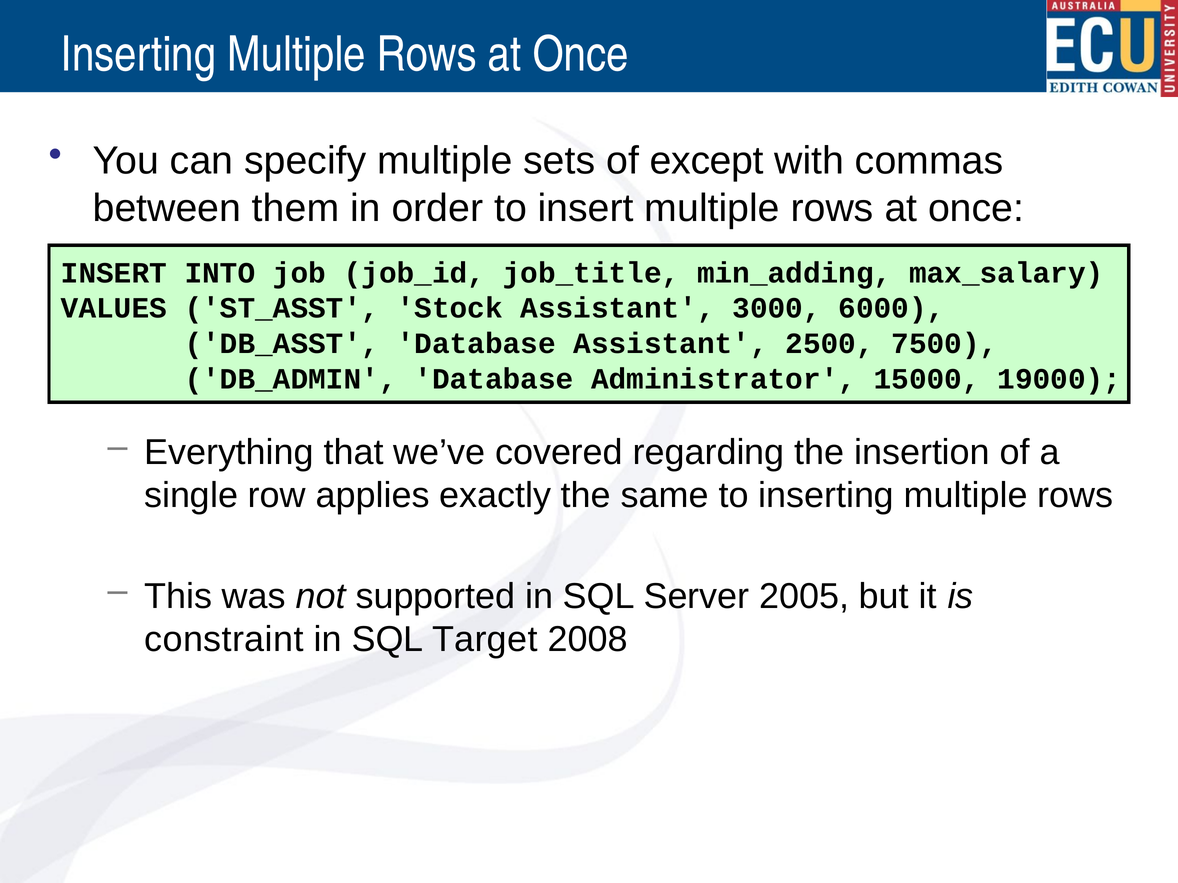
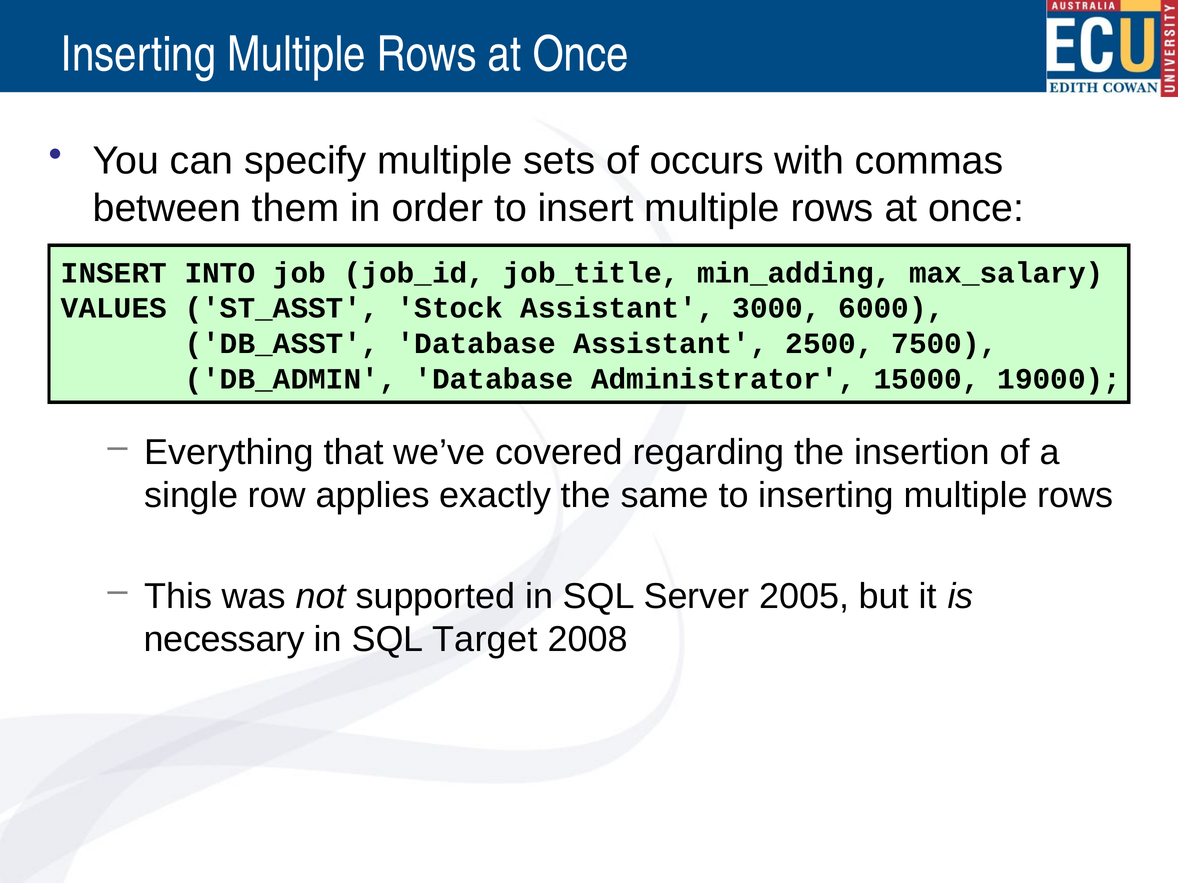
except: except -> occurs (707, 161)
constraint: constraint -> necessary (224, 640)
